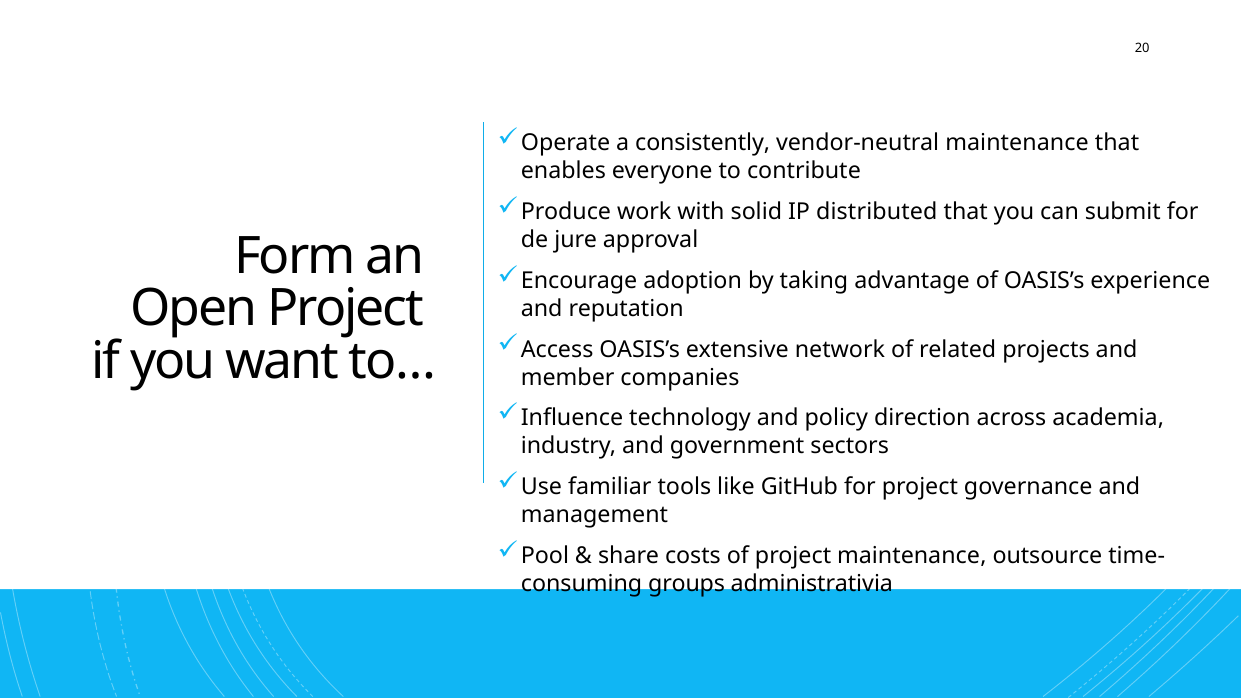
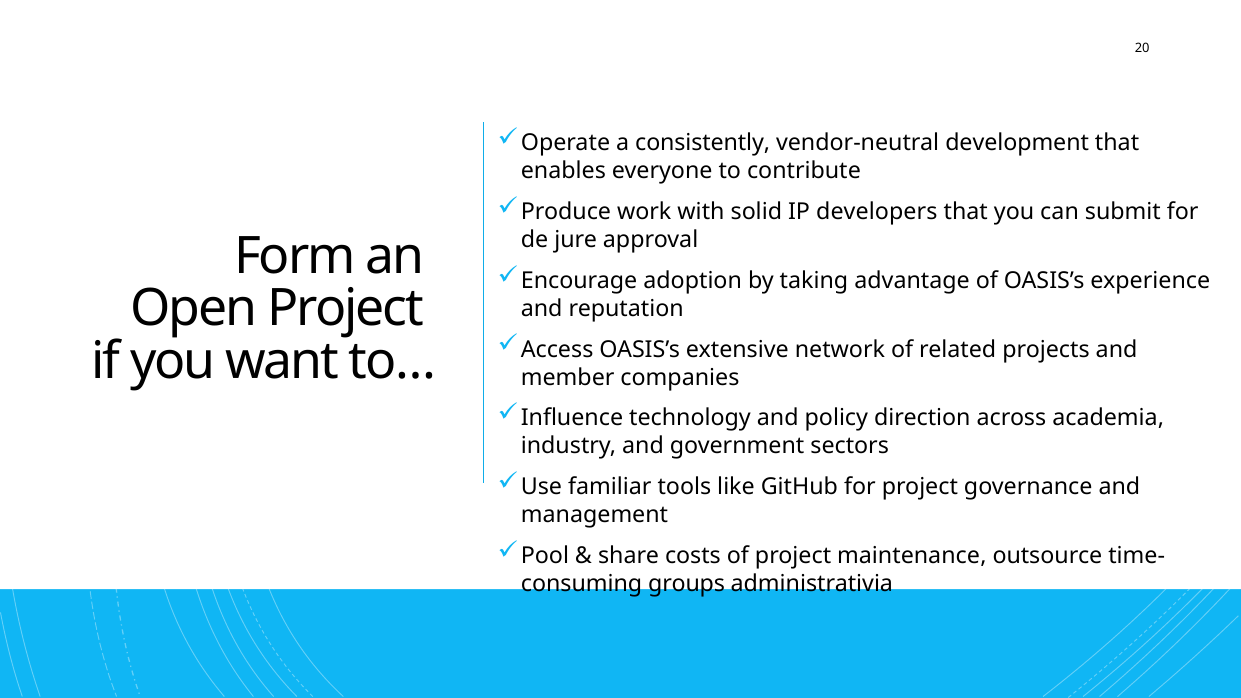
vendor-neutral maintenance: maintenance -> development (1017, 143)
distributed: distributed -> developers (877, 212)
